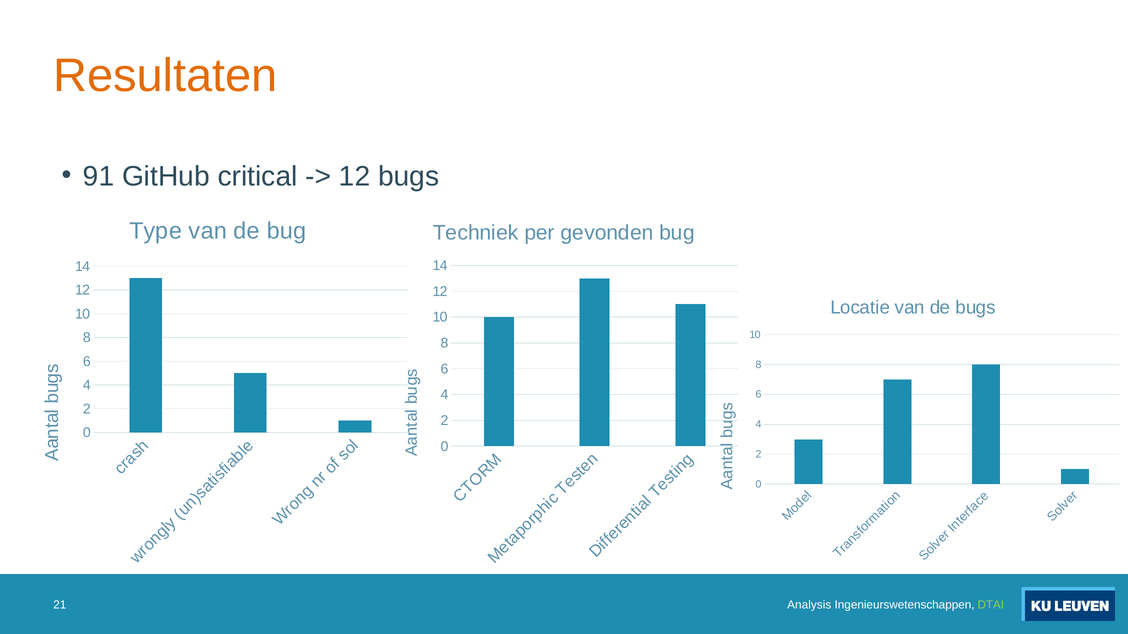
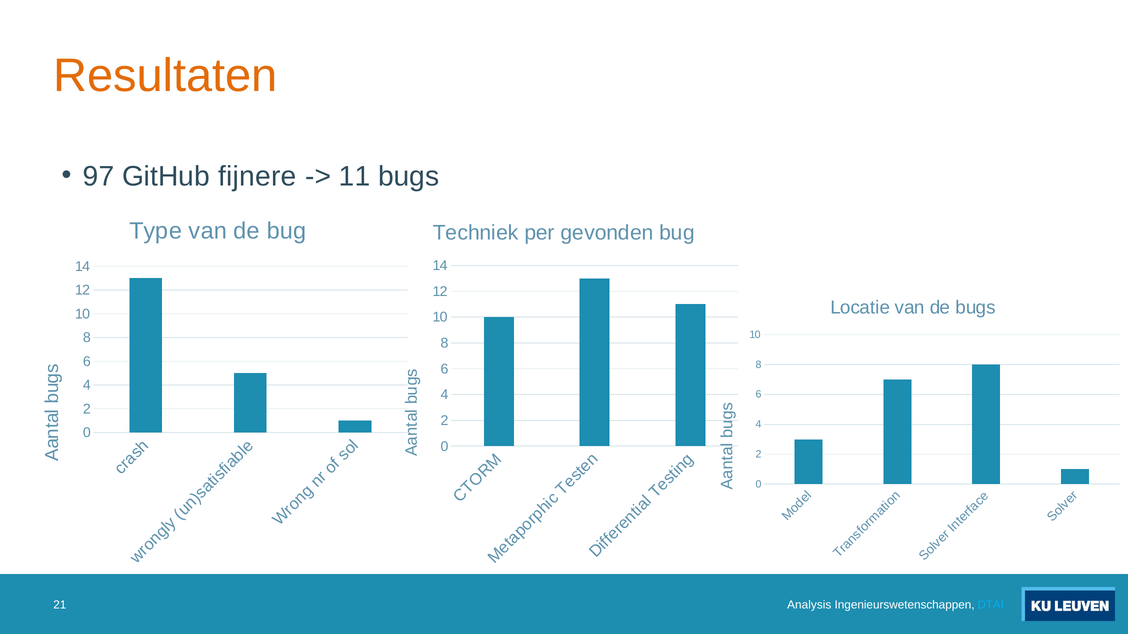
91: 91 -> 97 (99, 176)
critical: critical -> fijnere (257, 176)
12: 12 -> 11 (355, 176)
DTAI colour: light green -> light blue (991, 605)
